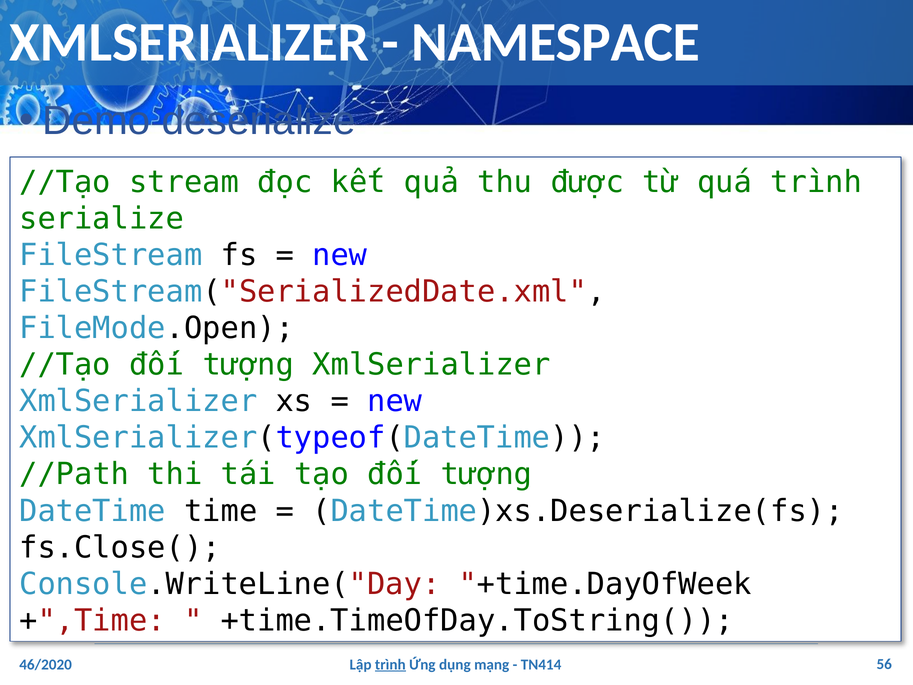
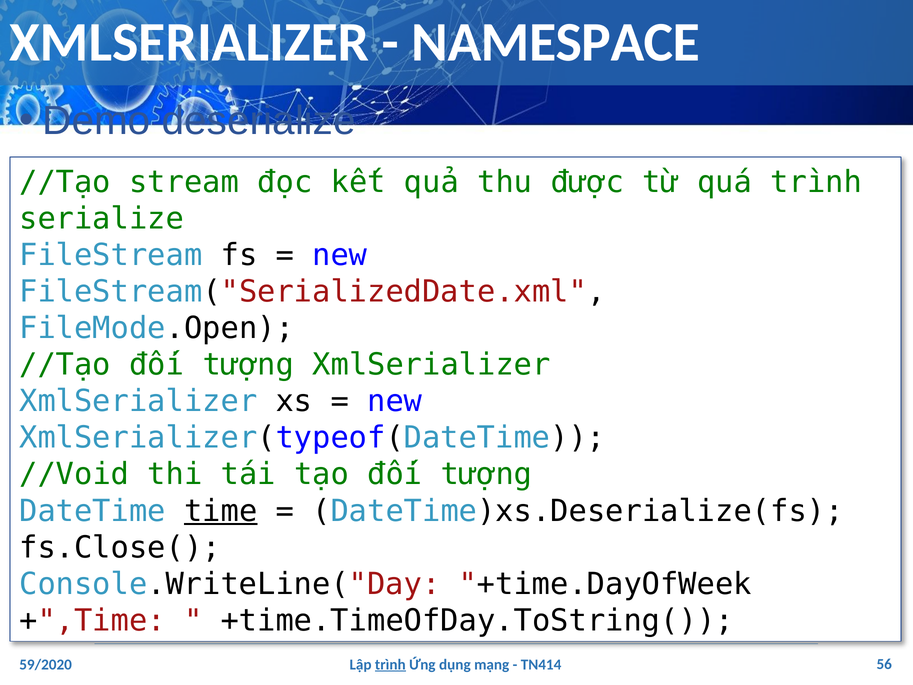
//Path: //Path -> //Void (74, 474)
time underline: none -> present (221, 511)
46/2020: 46/2020 -> 59/2020 (46, 665)
